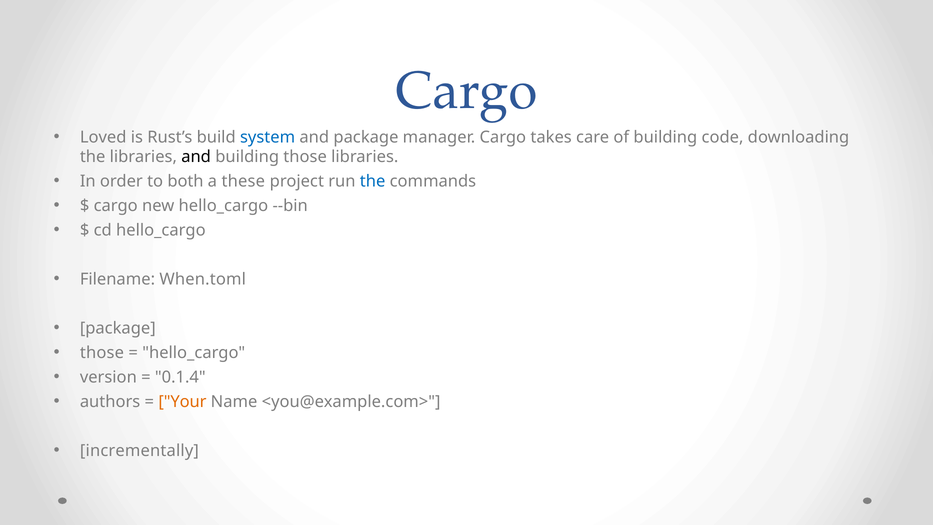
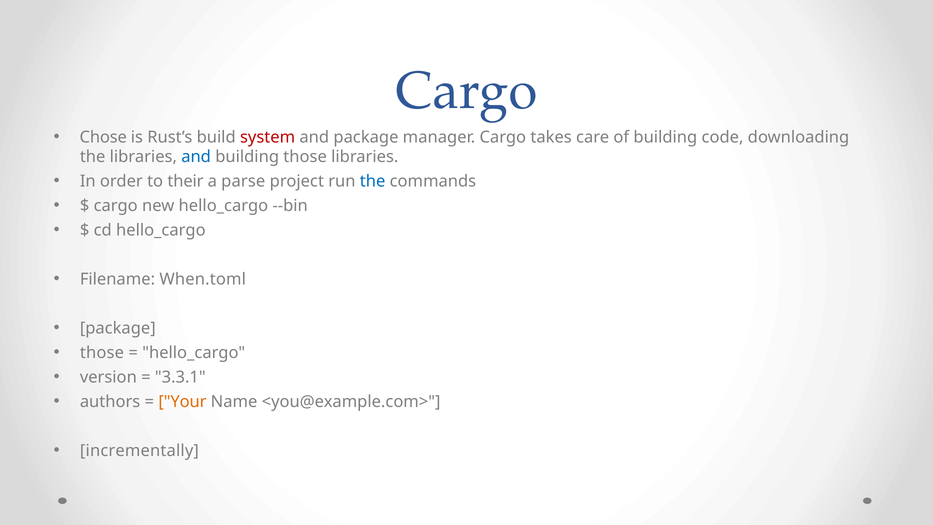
Loved: Loved -> Chose (103, 137)
system colour: blue -> red (268, 137)
and colour: black -> blue (196, 157)
both: both -> their (185, 181)
these: these -> parse (243, 181)
0.1.4: 0.1.4 -> 3.3.1 (180, 377)
